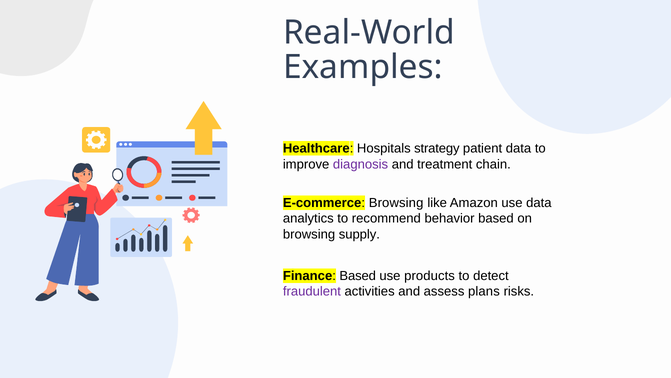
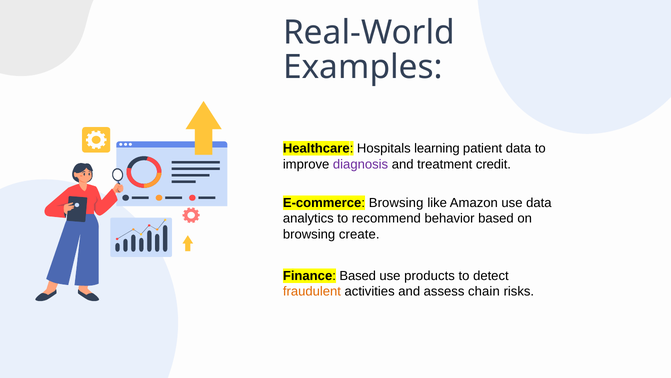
strategy: strategy -> learning (437, 148)
chain: chain -> credit (493, 164)
supply: supply -> create (359, 234)
fraudulent colour: purple -> orange (312, 291)
plans: plans -> chain (484, 291)
